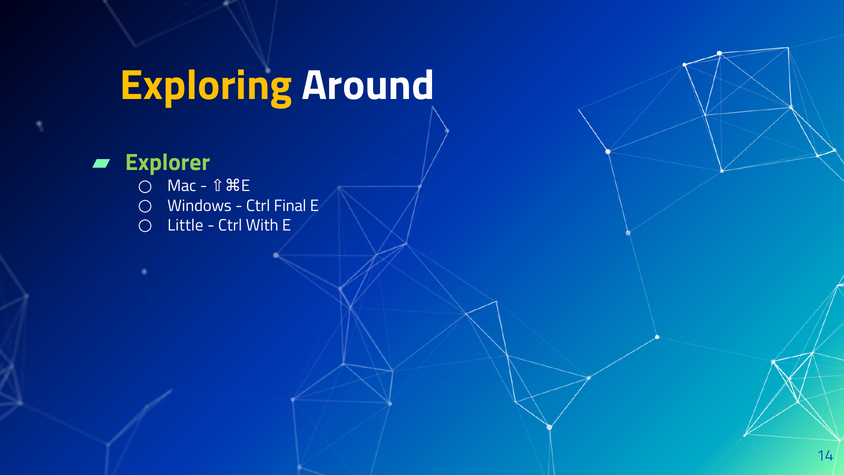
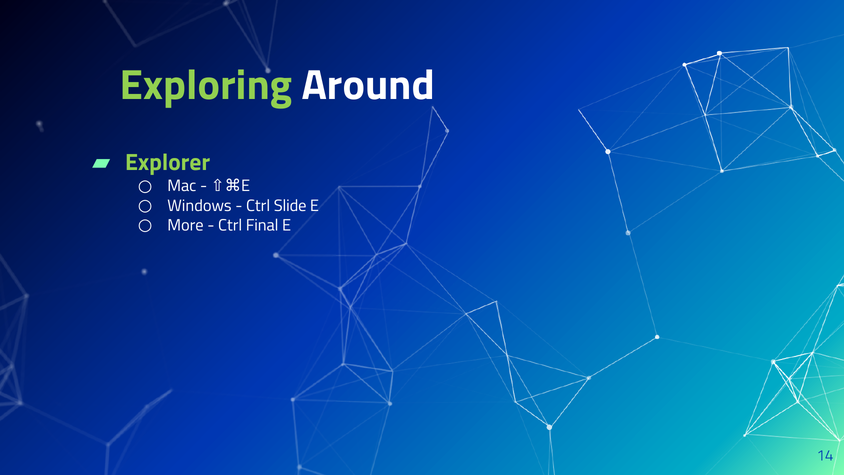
Exploring colour: yellow -> light green (206, 85)
Final: Final -> Slide (290, 206)
Little: Little -> More (185, 225)
With: With -> Final (262, 225)
